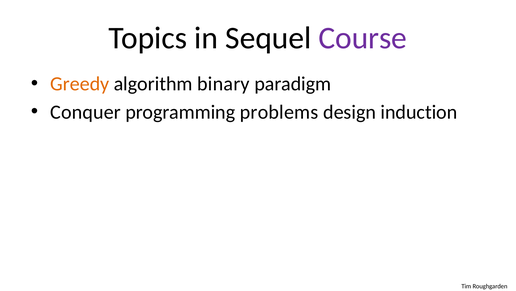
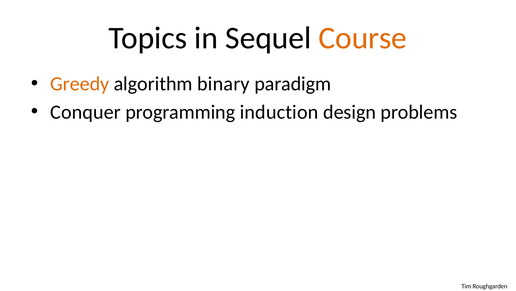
Course colour: purple -> orange (363, 38)
problems: problems -> induction (279, 112)
induction: induction -> problems (419, 112)
